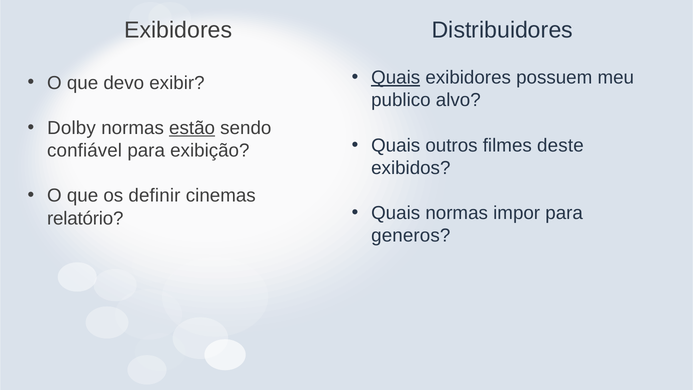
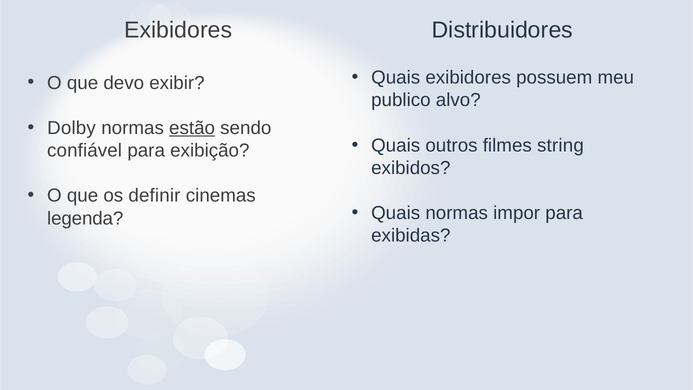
Quais underline: present -> none (396, 78)
deste: deste -> string (560, 145)
relatório: relatório -> legenda (85, 218)
generos: generos -> exibidas (411, 236)
